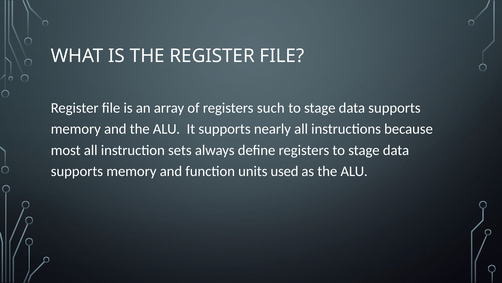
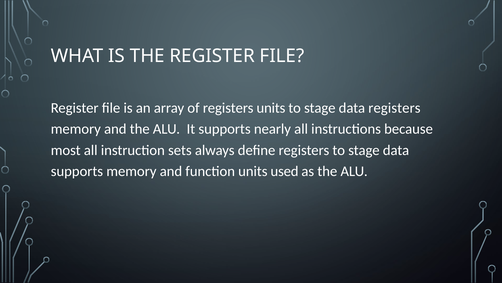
registers such: such -> units (271, 108)
supports: supports -> registers (394, 108)
